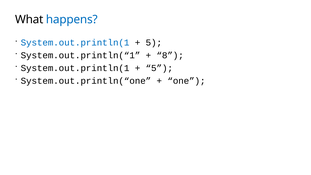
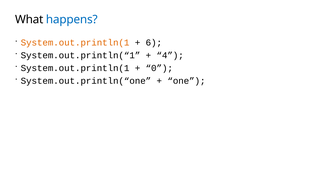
System.out.println(1 colour: blue -> orange (75, 43)
5: 5 -> 6 (154, 43)
8: 8 -> 4 (170, 55)
5: 5 -> 0 (159, 68)
